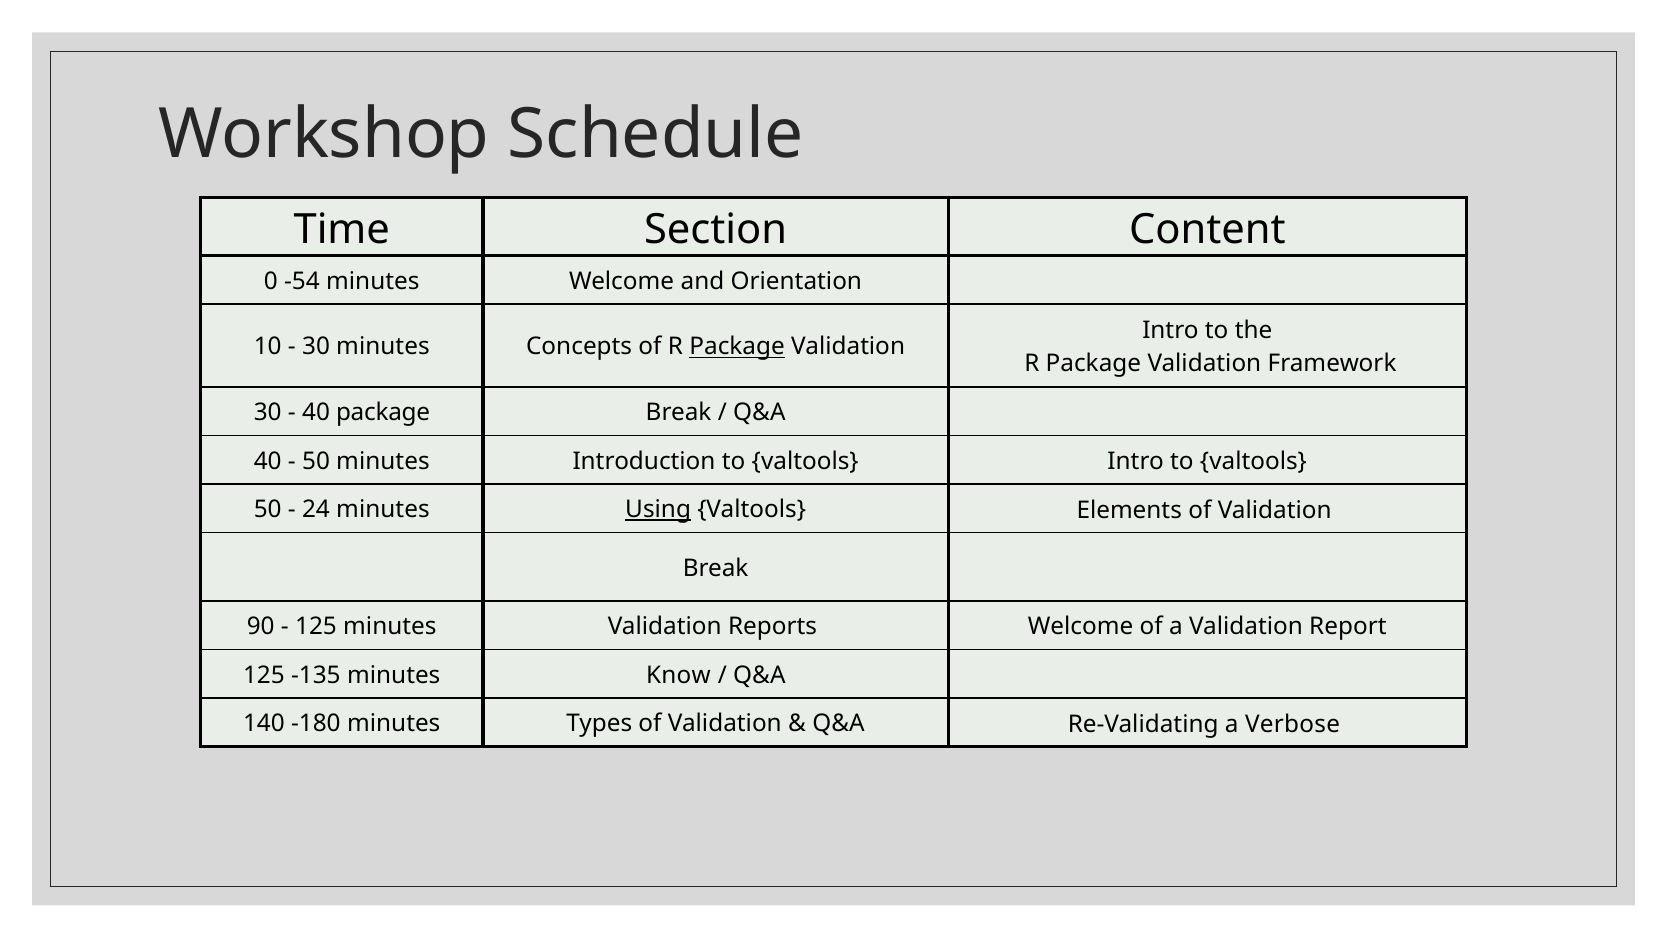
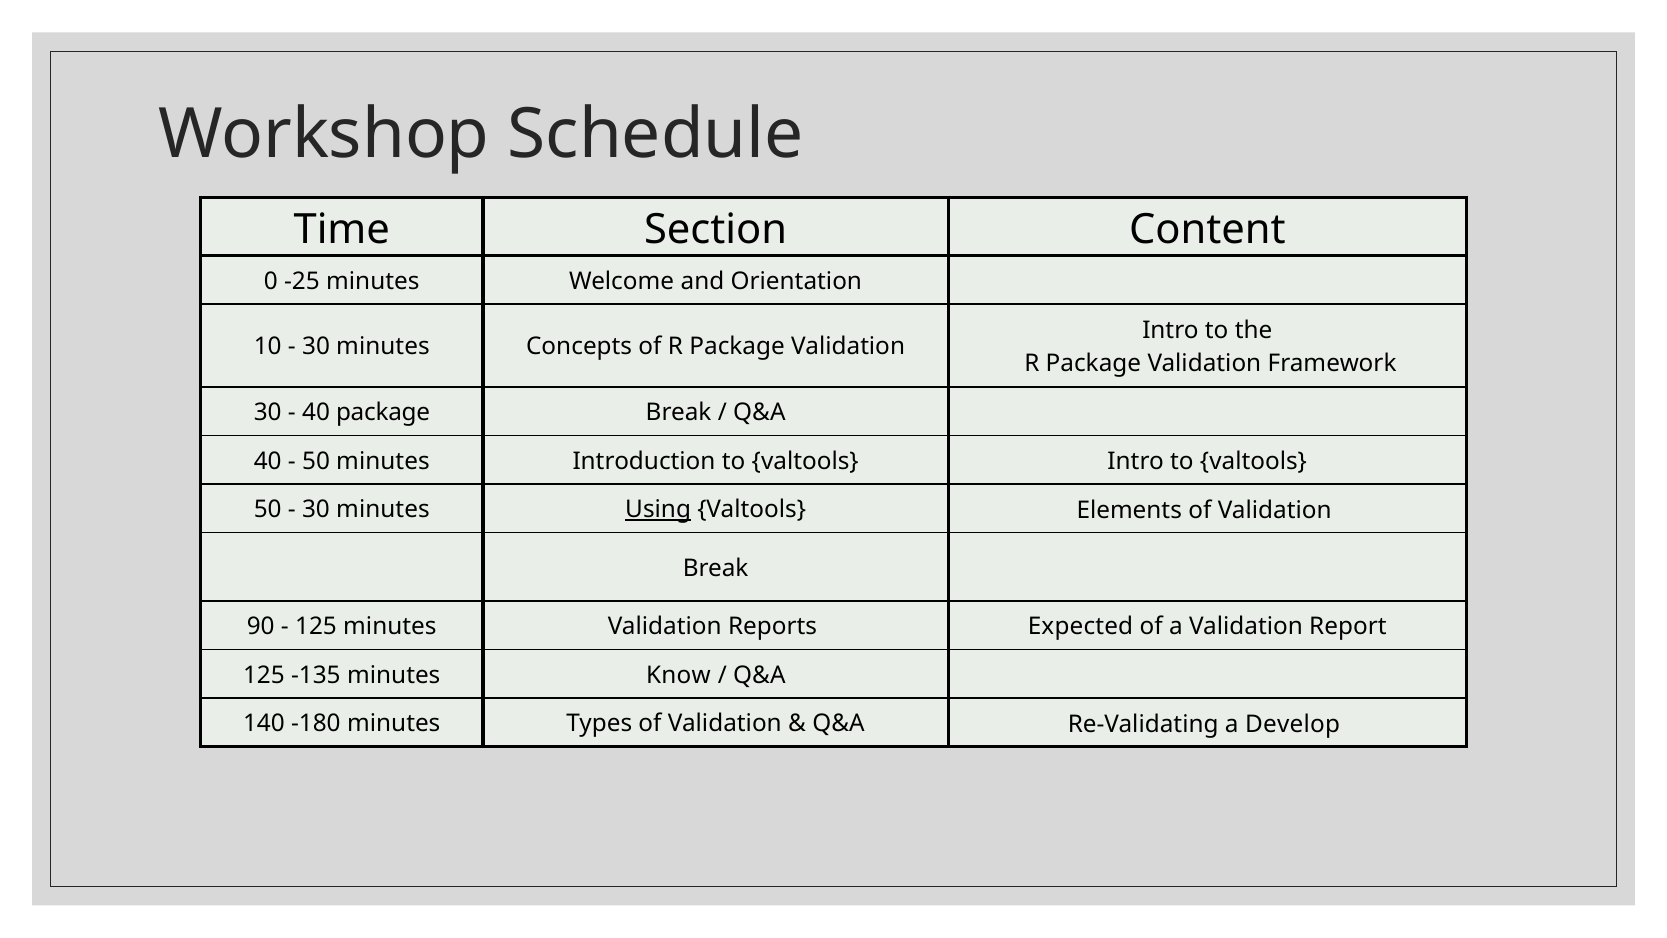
-54: -54 -> -25 (302, 281)
Package underline: present -> none (737, 347)
24: 24 -> 30 (316, 509)
Reports Welcome: Welcome -> Expected (1080, 626)
Verbose: Verbose -> Develop (1293, 724)
